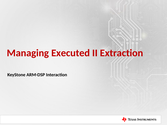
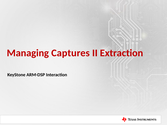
Executed: Executed -> Captures (71, 53)
